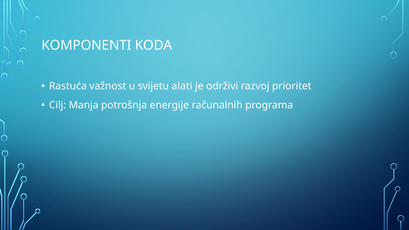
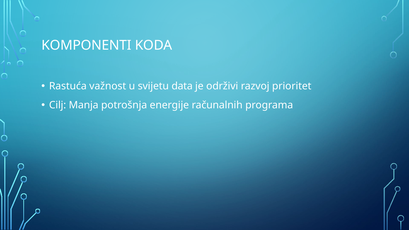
alati: alati -> data (182, 86)
